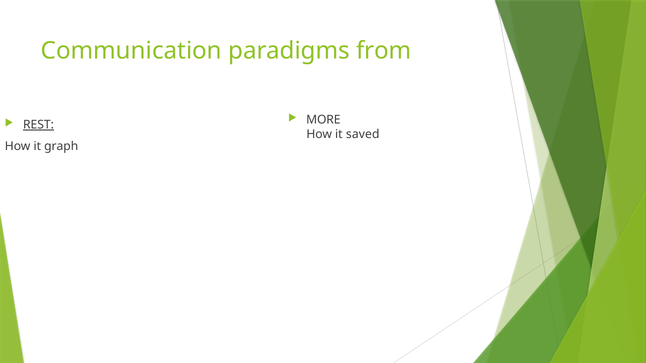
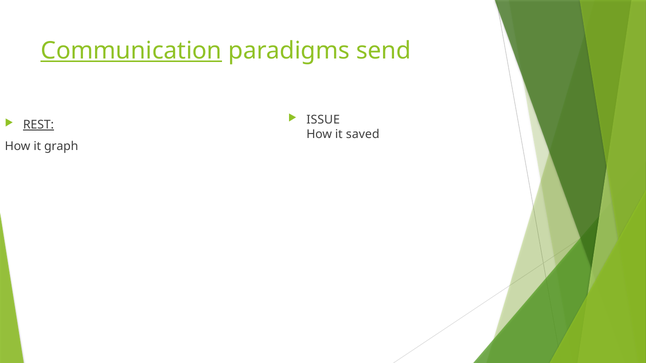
Communication underline: none -> present (131, 51)
from: from -> send (384, 51)
MORE: MORE -> ISSUE (323, 120)
